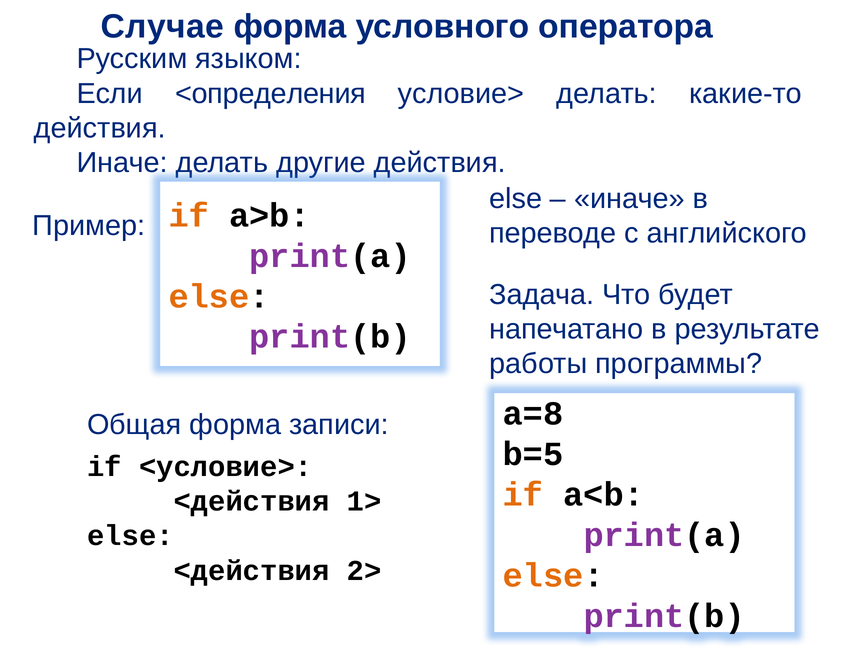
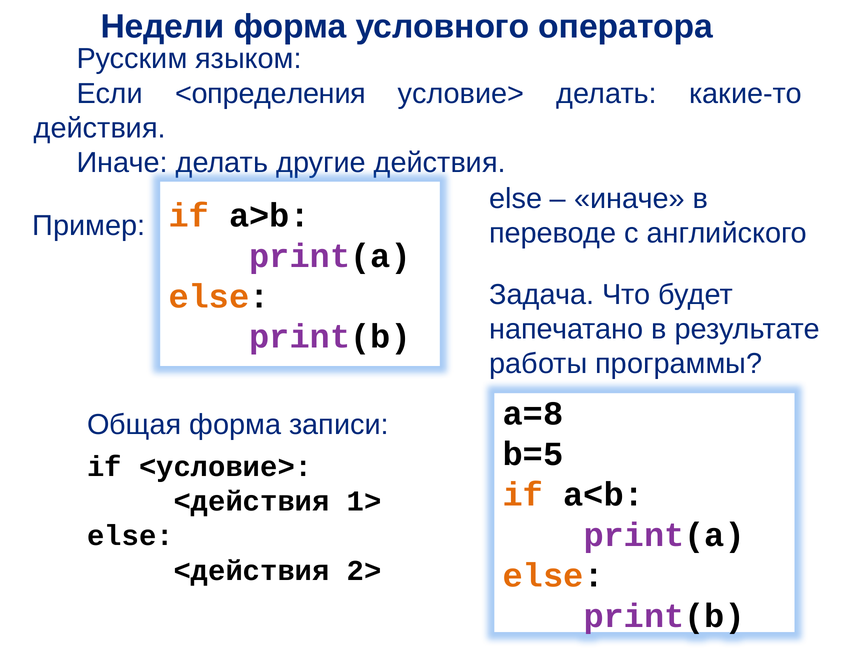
Случае: Случае -> Недели (163, 27)
